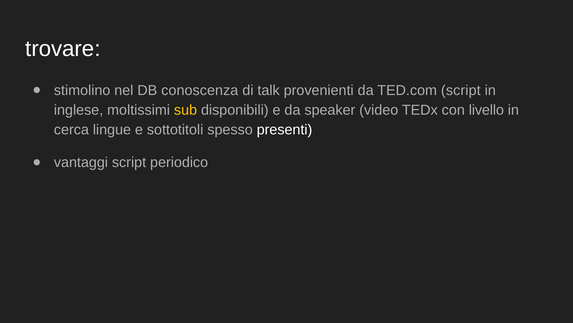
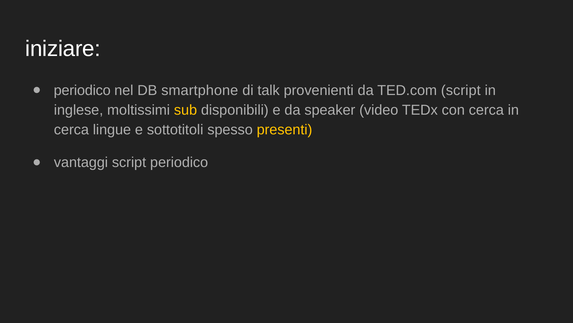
trovare: trovare -> iniziare (63, 49)
stimolino: stimolino -> periodico (82, 90)
conoscenza: conoscenza -> smartphone (200, 90)
con livello: livello -> cerca (486, 110)
presenti colour: white -> yellow (285, 130)
